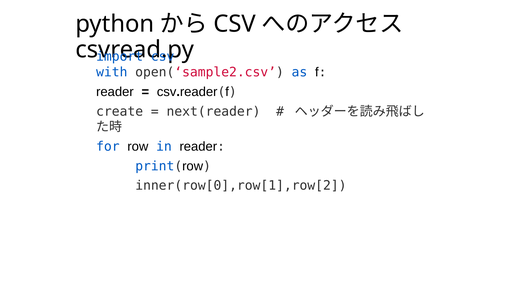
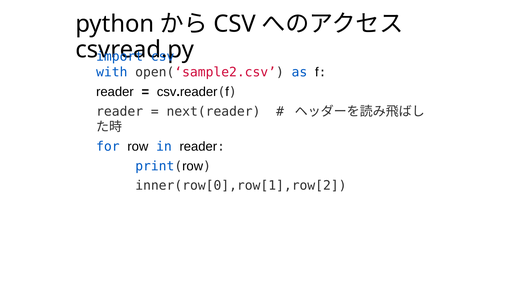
create: create -> reader (120, 111)
